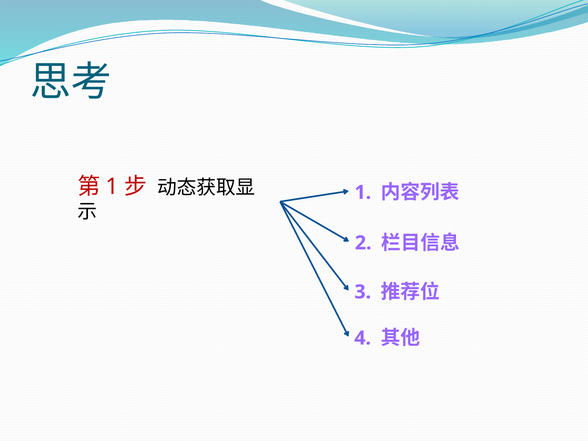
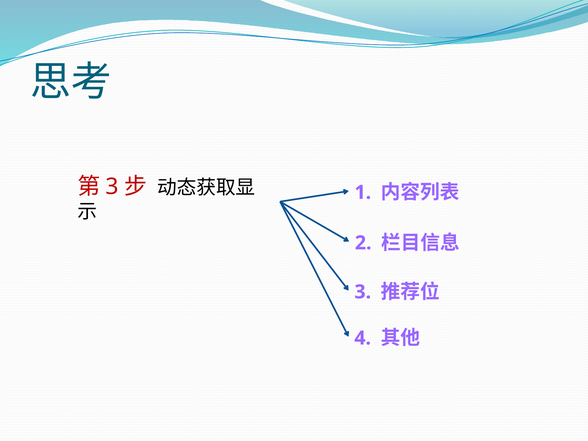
1: 1 -> 3 (112, 187)
